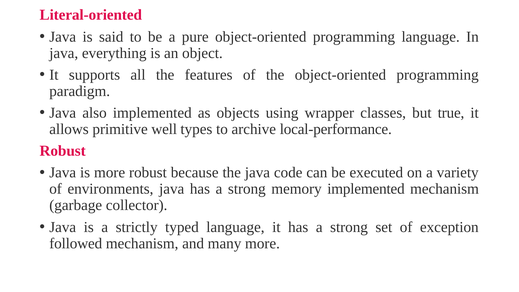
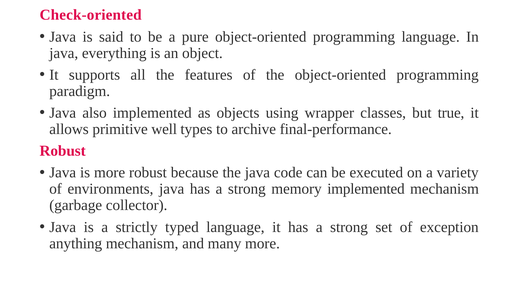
Literal-oriented: Literal-oriented -> Check-oriented (91, 15)
local-performance: local-performance -> final-performance (336, 129)
followed: followed -> anything (76, 243)
